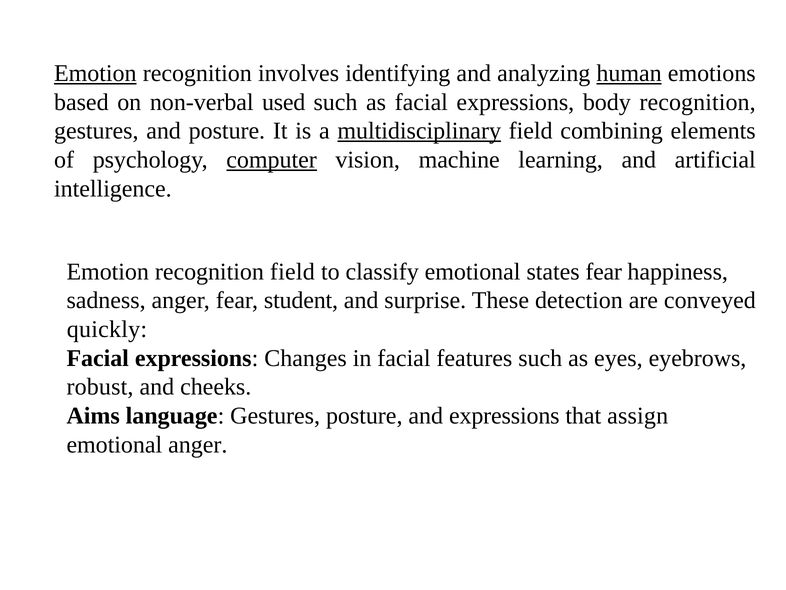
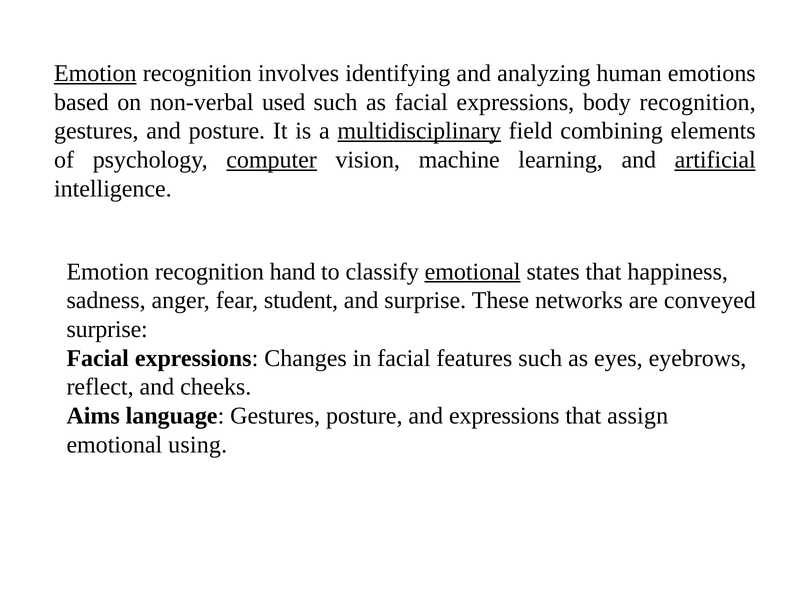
human underline: present -> none (629, 73)
artificial underline: none -> present (715, 160)
recognition field: field -> hand (293, 271)
emotional underline: none -> present (473, 271)
states fear: fear -> that (604, 271)
detection: detection -> networks (579, 300)
quickly: quickly -> surprise (107, 329)
robust: robust -> reflect (100, 387)
emotional anger: anger -> using (198, 444)
